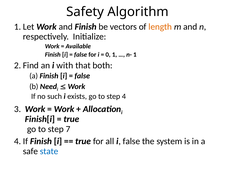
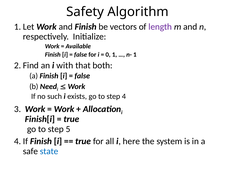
length colour: orange -> purple (160, 27)
7: 7 -> 5 (68, 129)
i false: false -> here (131, 142)
